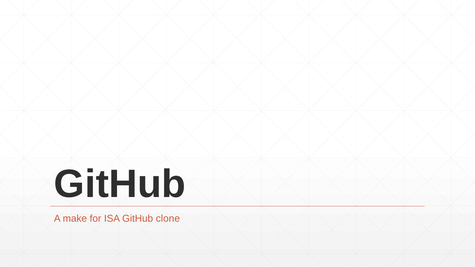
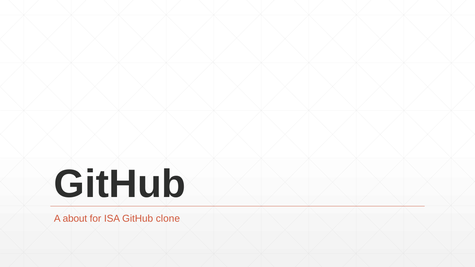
make: make -> about (75, 219)
